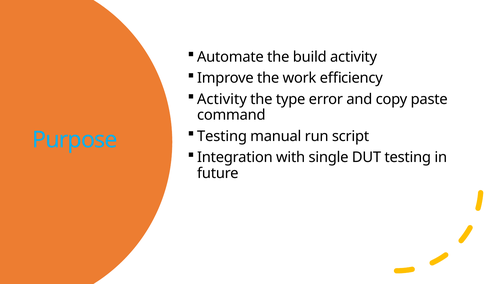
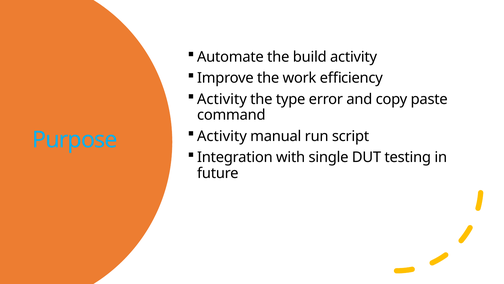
Testing: Testing -> Activity (222, 136)
